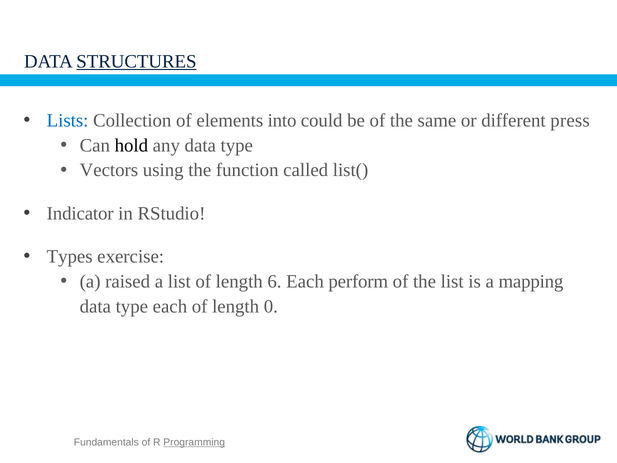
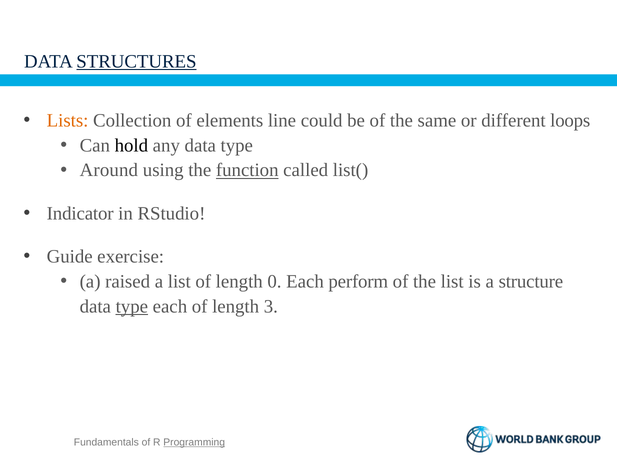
Lists colour: blue -> orange (68, 120)
into: into -> line (282, 120)
press: press -> loops (570, 120)
Vectors: Vectors -> Around (109, 170)
function underline: none -> present (247, 170)
Types: Types -> Guide (70, 257)
6: 6 -> 0 (274, 281)
mapping: mapping -> structure (531, 281)
type underline: none -> present (132, 306)
0: 0 -> 3 (271, 306)
